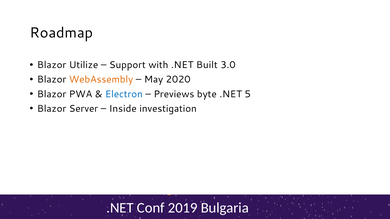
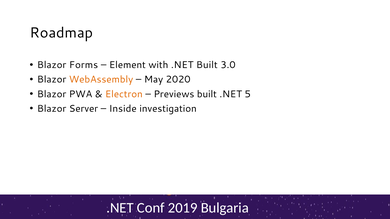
Utilize: Utilize -> Forms (84, 65)
Support: Support -> Element (127, 65)
Electron colour: blue -> orange (124, 94)
Previews byte: byte -> built (207, 94)
